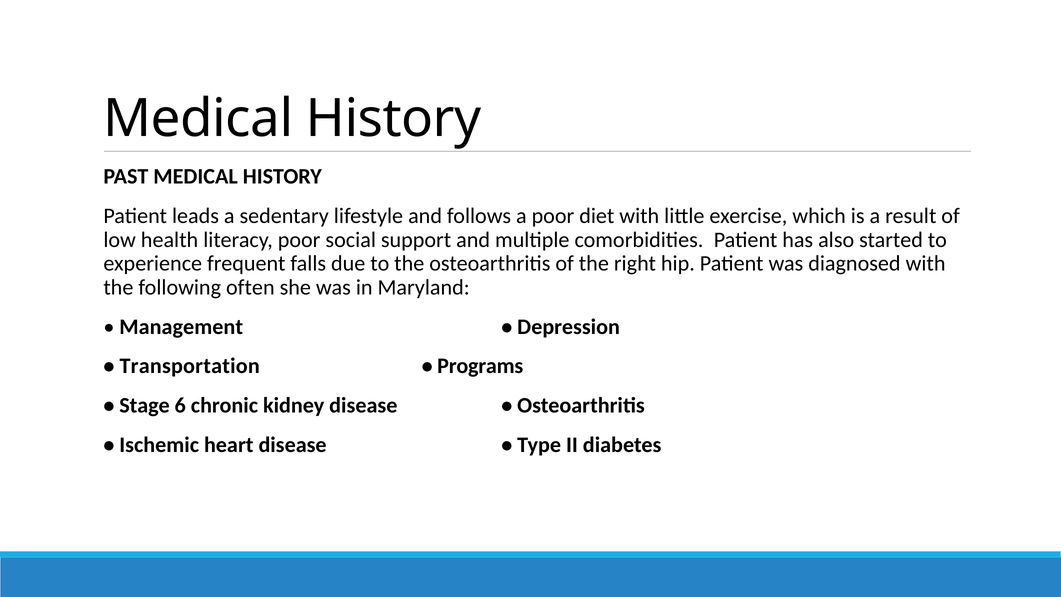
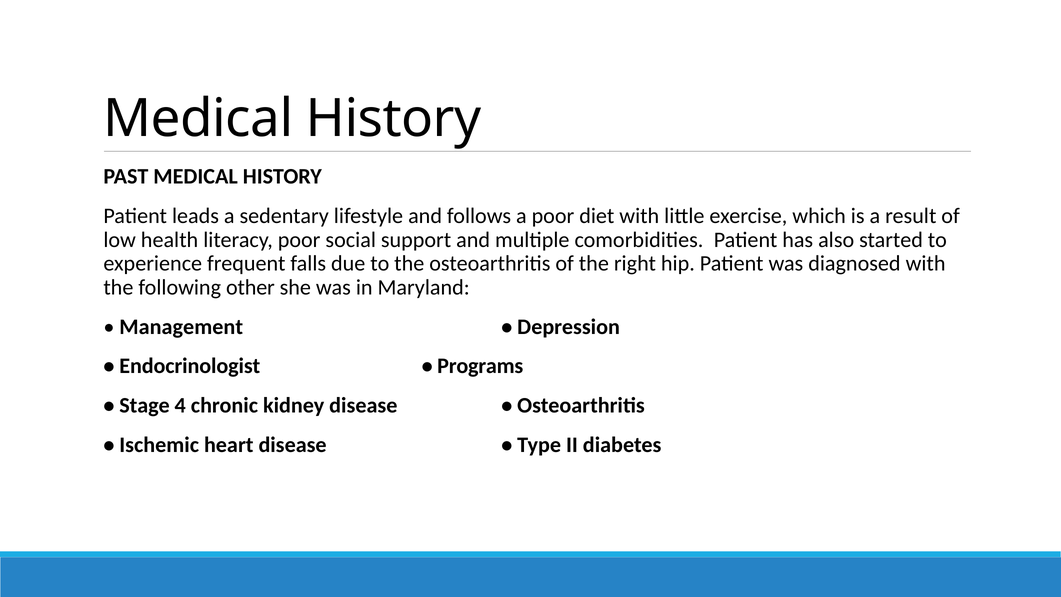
often: often -> other (250, 287)
Transportation: Transportation -> Endocrinologist (190, 366)
6: 6 -> 4 (180, 405)
